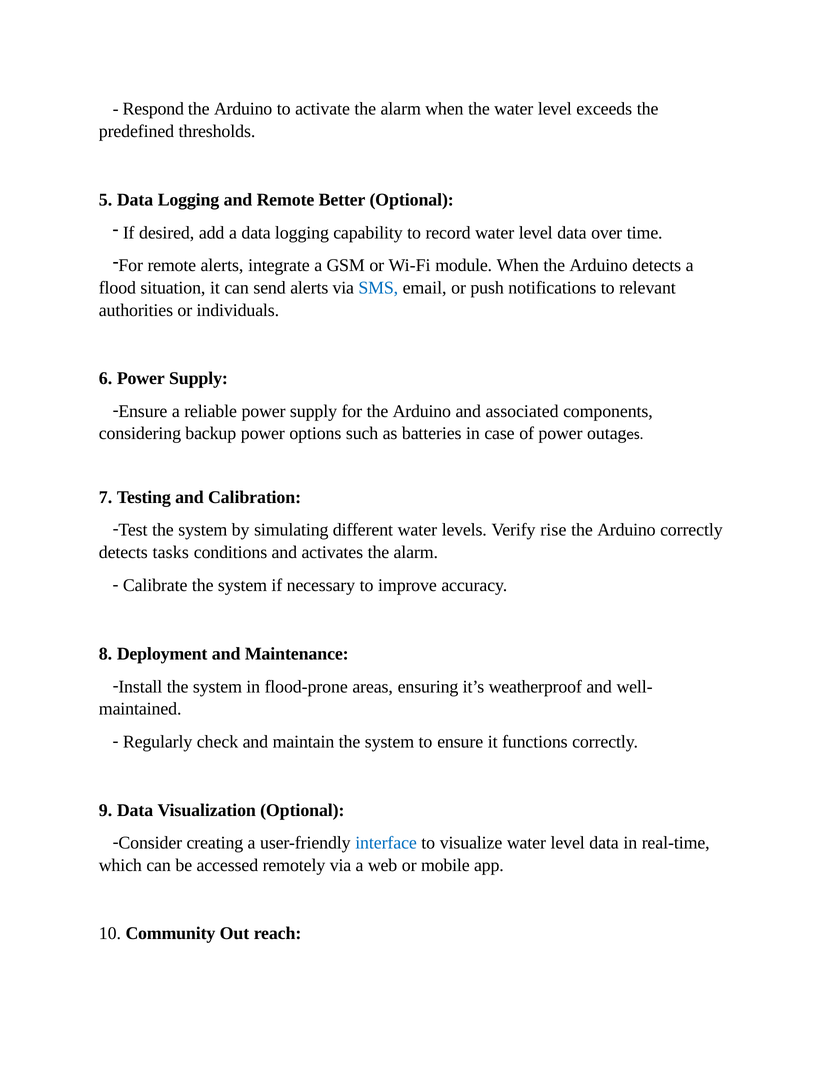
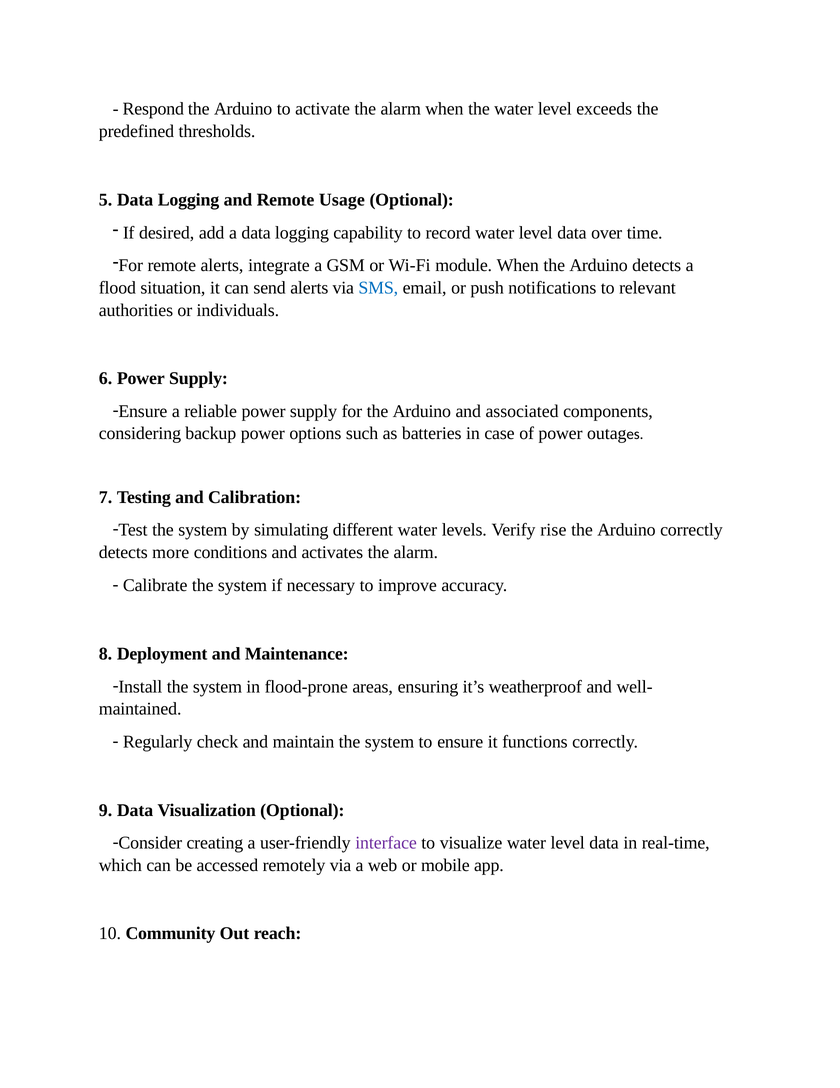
Better: Better -> Usage (342, 199)
tasks: tasks -> more (171, 552)
interface colour: blue -> purple (386, 842)
